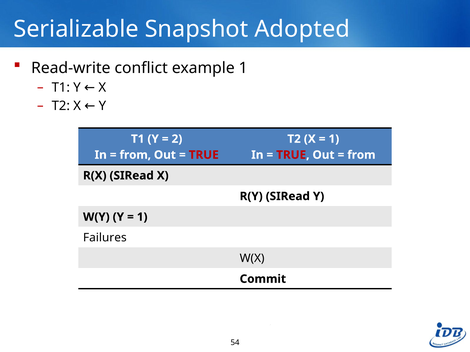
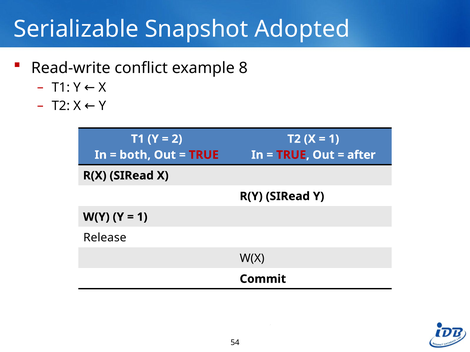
example 1: 1 -> 8 (243, 68)
from: from -> both (135, 155)
from: from -> after (361, 155)
Failures: Failures -> Release (105, 238)
